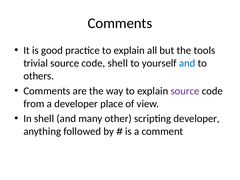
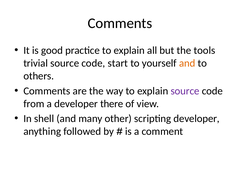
code shell: shell -> start (118, 63)
and colour: blue -> orange (187, 63)
place: place -> there (112, 104)
